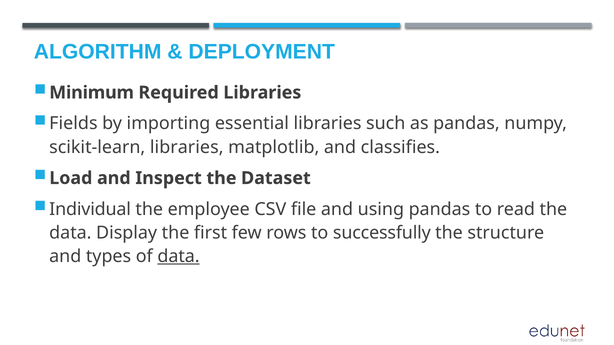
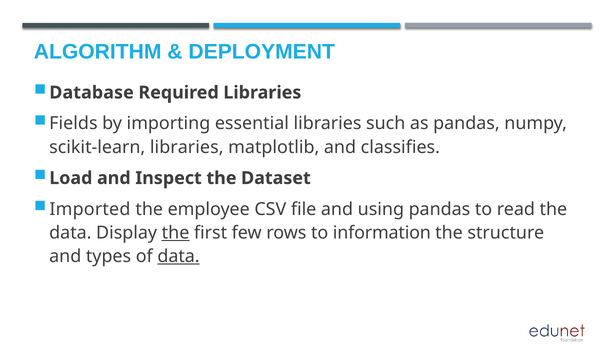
Minimum: Minimum -> Database (92, 93)
Individual: Individual -> Imported (90, 209)
the underline: none -> present (176, 233)
successfully: successfully -> information (382, 233)
